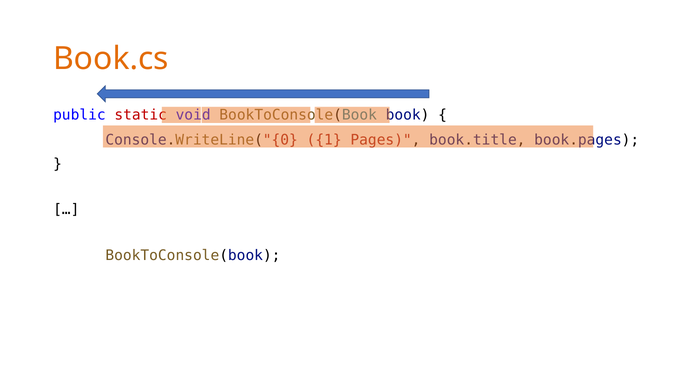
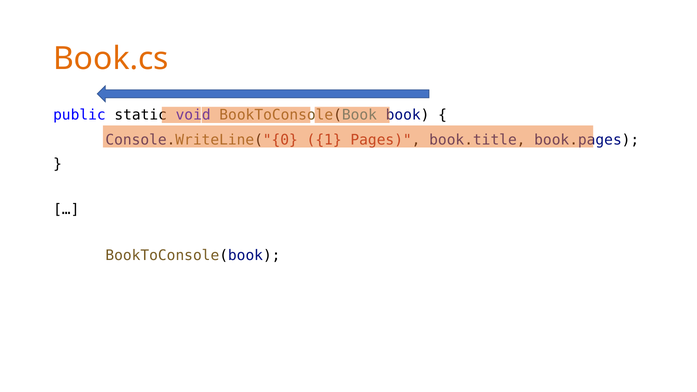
static colour: red -> black (141, 115)
